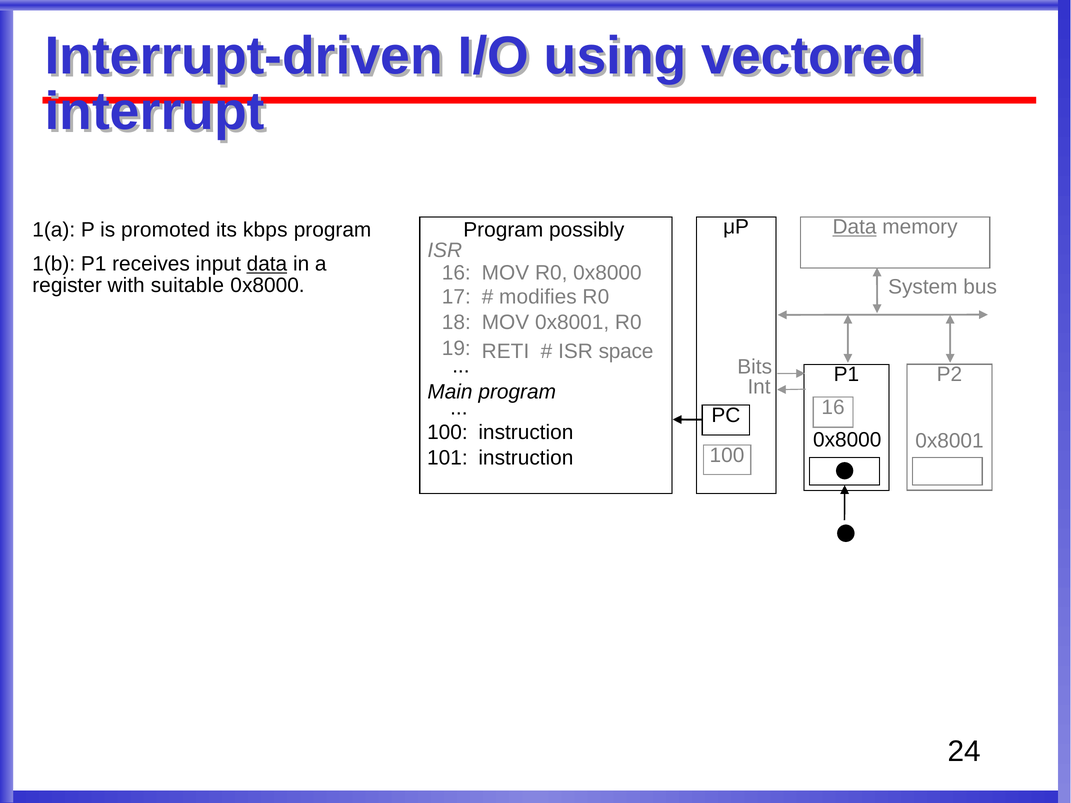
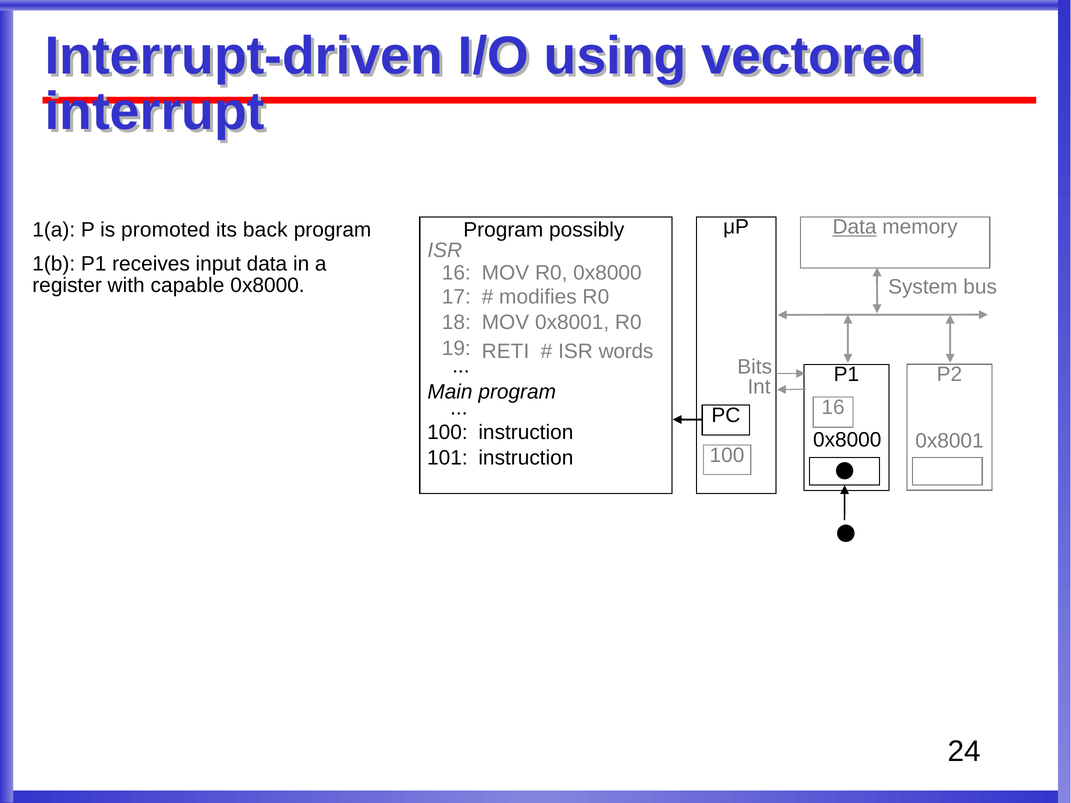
kbps: kbps -> back (265, 230)
data underline: present -> none (267, 264)
suitable: suitable -> capable (187, 285)
space: space -> words (626, 351)
